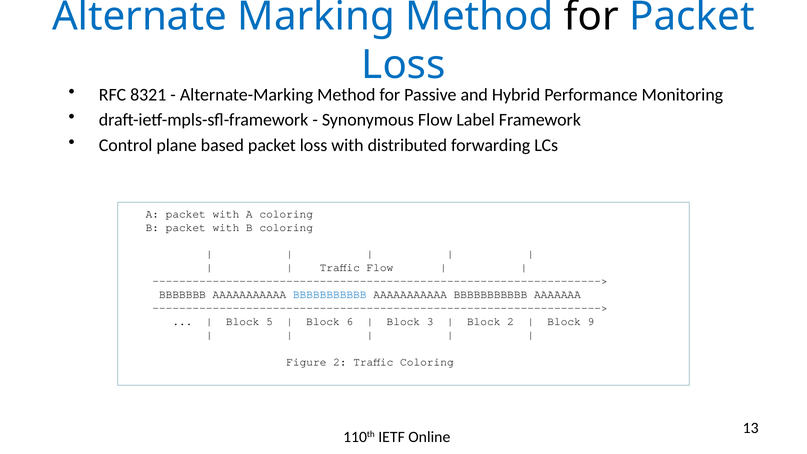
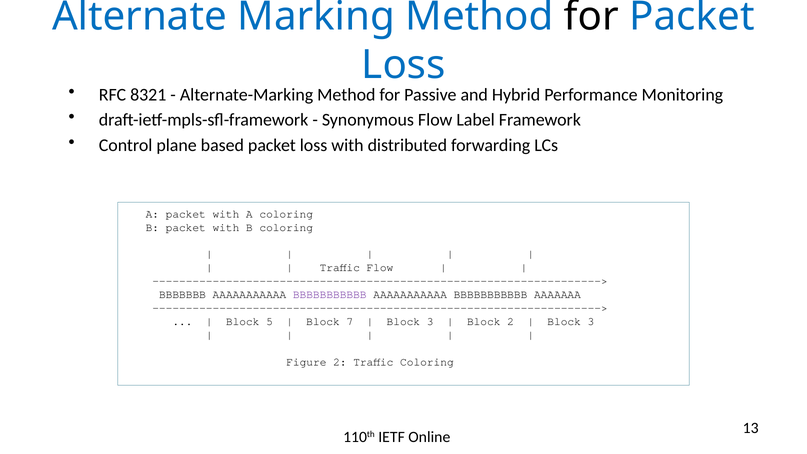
BBBBBBBBBBB colour: blue -> purple (330, 295)
6: 6 -> 7 (350, 322)
9: 9 -> 3 (591, 322)
